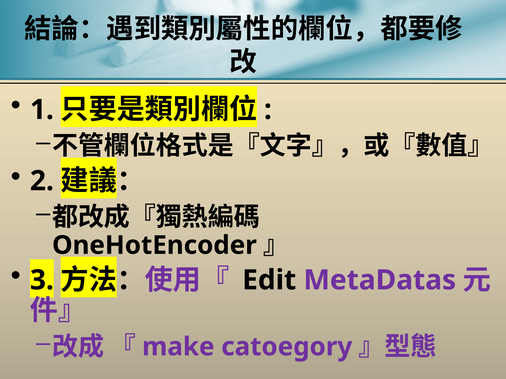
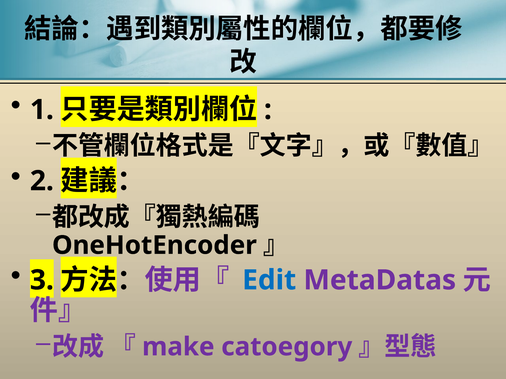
Edit colour: black -> blue (269, 280)
